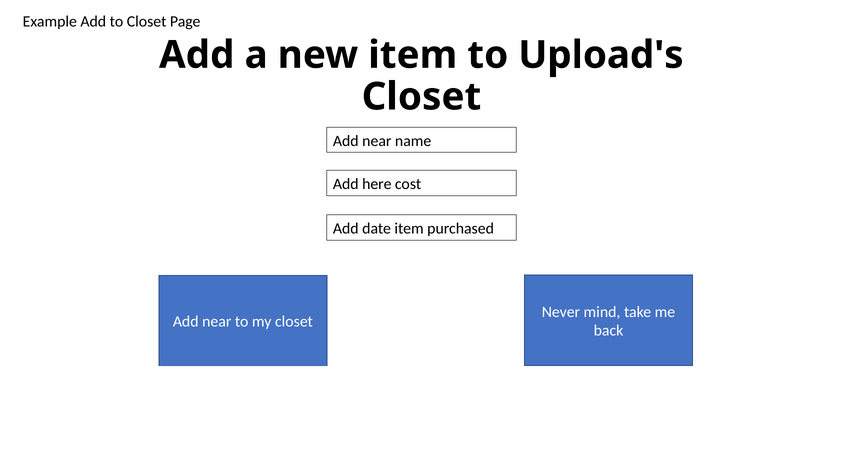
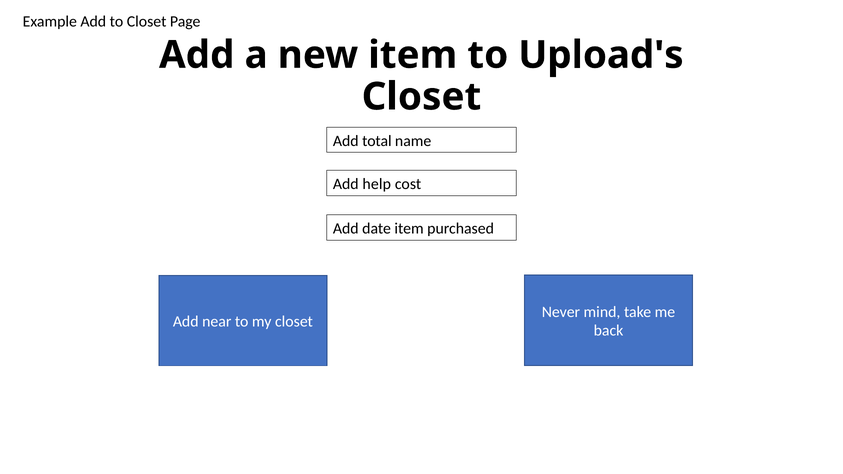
near: near -> total (377, 141)
here: here -> help (377, 184)
